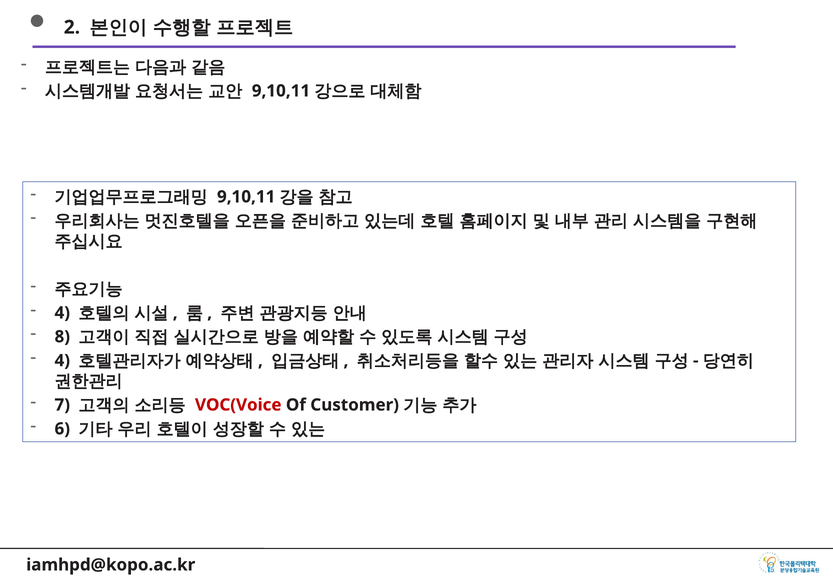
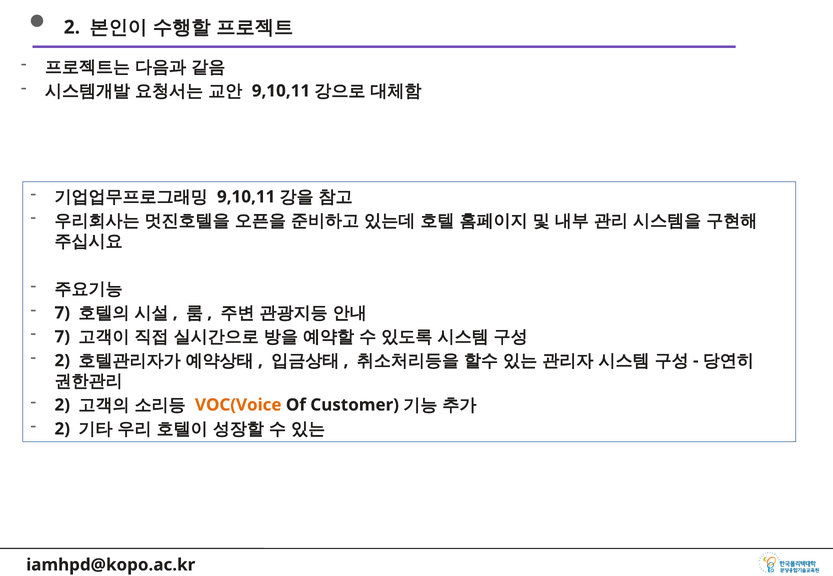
4: 4 -> 7 (62, 313)
8: 8 -> 7 (62, 337)
4: 4 -> 2 (62, 361)
7: 7 -> 2 (62, 405)
VOC(Voice colour: red -> orange (238, 405)
6: 6 -> 2 (62, 429)
